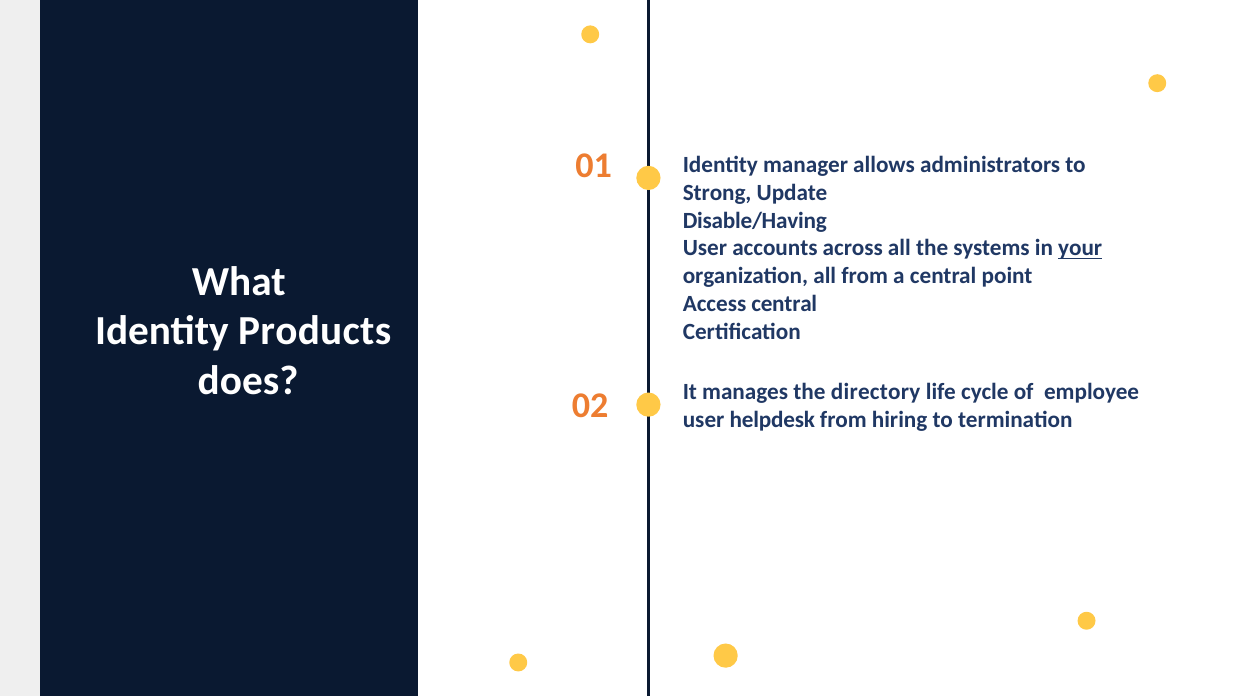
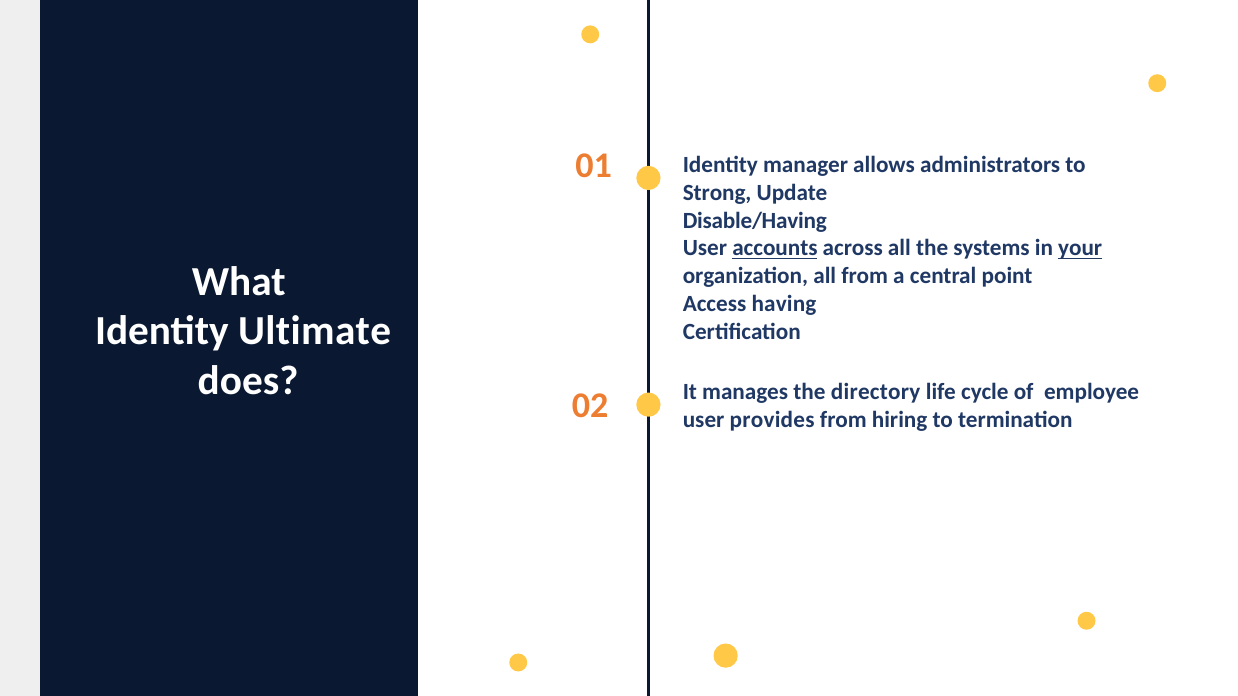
accounts underline: none -> present (775, 248)
Access central: central -> having (784, 304)
Products: Products -> Ultimate (315, 331)
helpdesk: helpdesk -> provides (772, 420)
